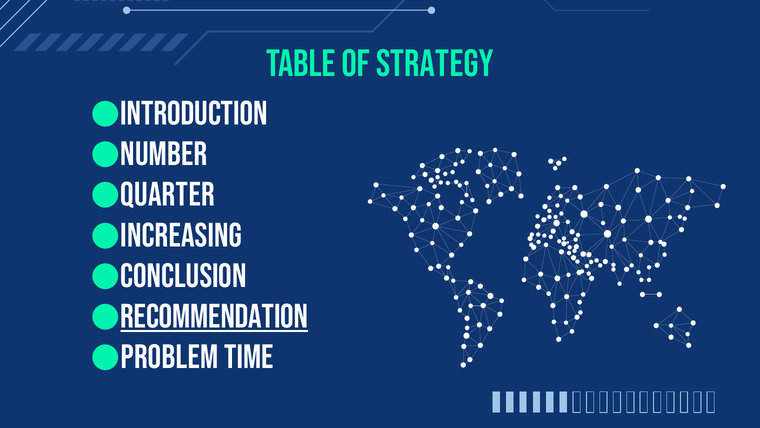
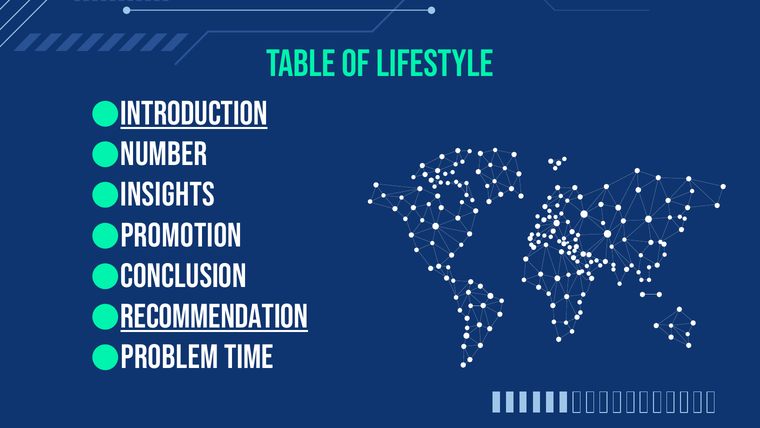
strategy: strategy -> lifestyle (435, 64)
Introduction underline: none -> present (194, 113)
Quarter: Quarter -> Insights (168, 195)
Increasing: Increasing -> Promotion (181, 235)
